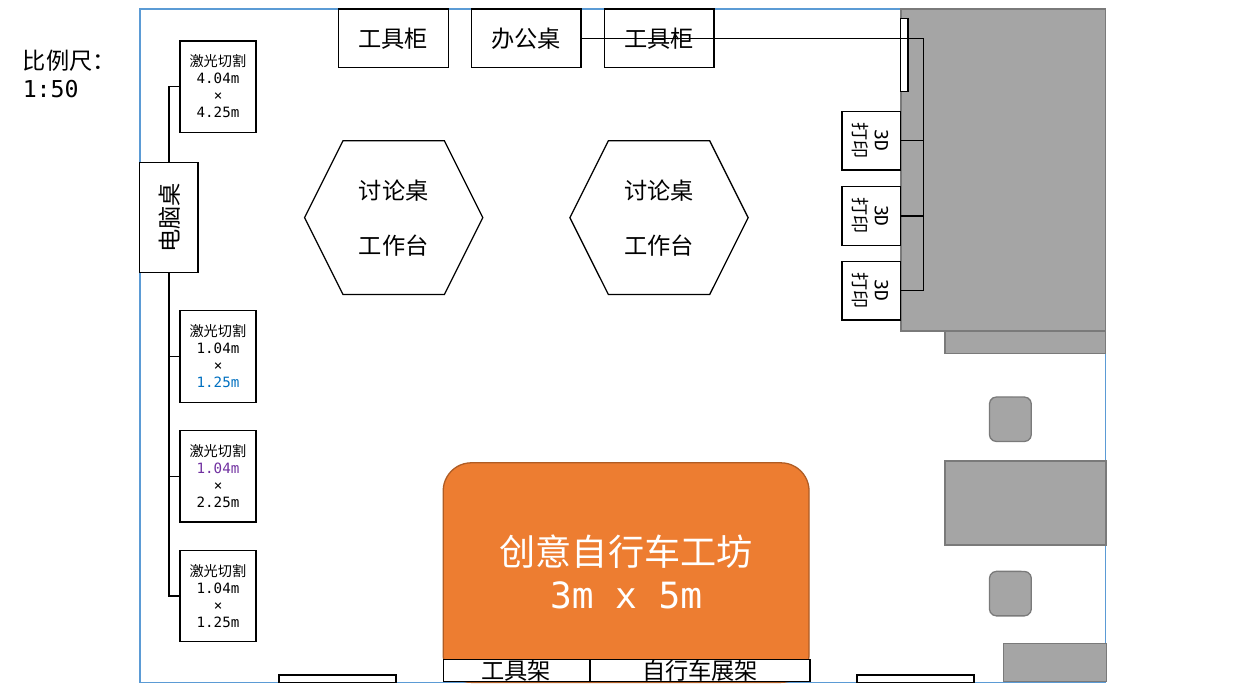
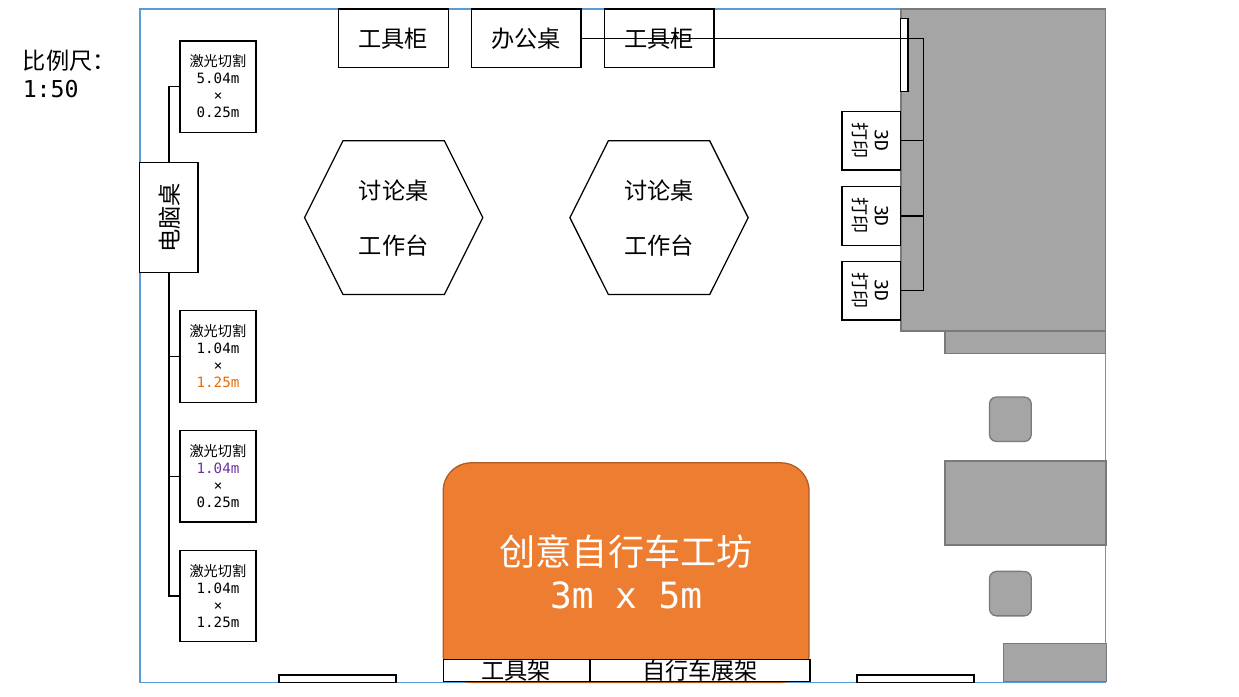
4.04m: 4.04m -> 5.04m (218, 79)
4.25m: 4.25m -> 0.25m (218, 113)
1.25m colour: blue -> orange (218, 383)
2.25m: 2.25m -> 0.25m (218, 503)
